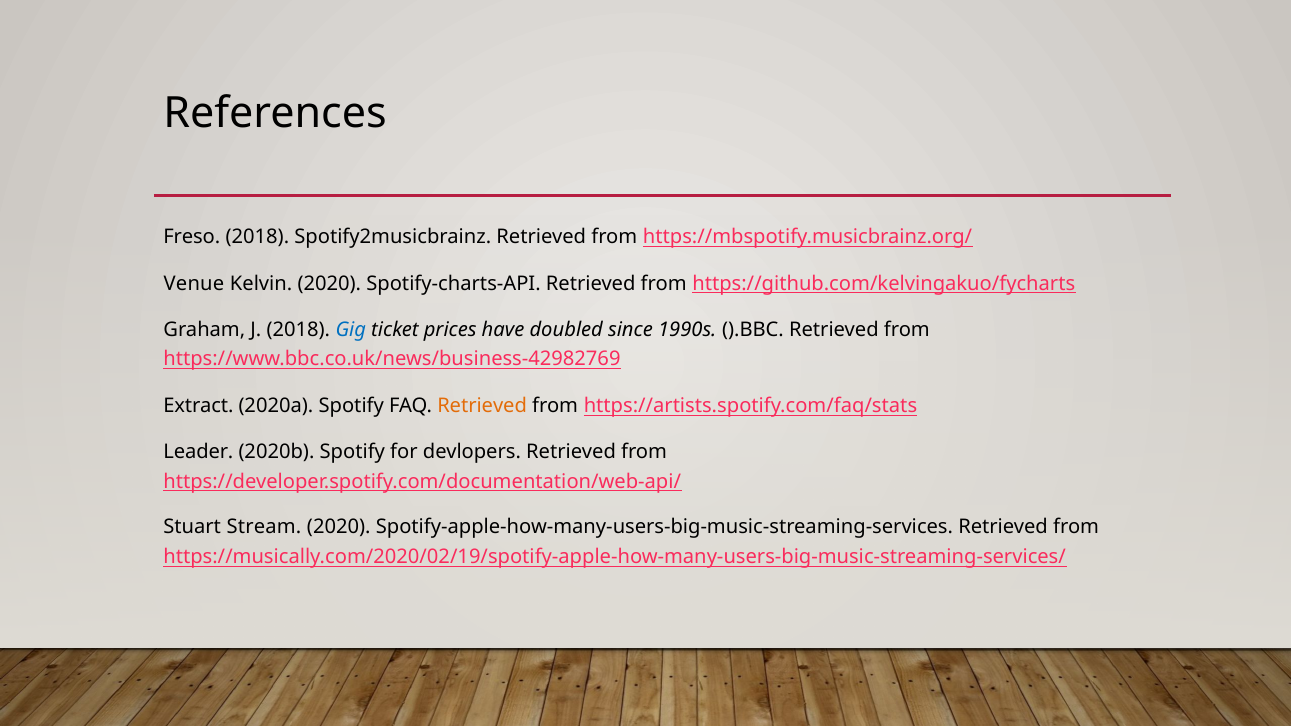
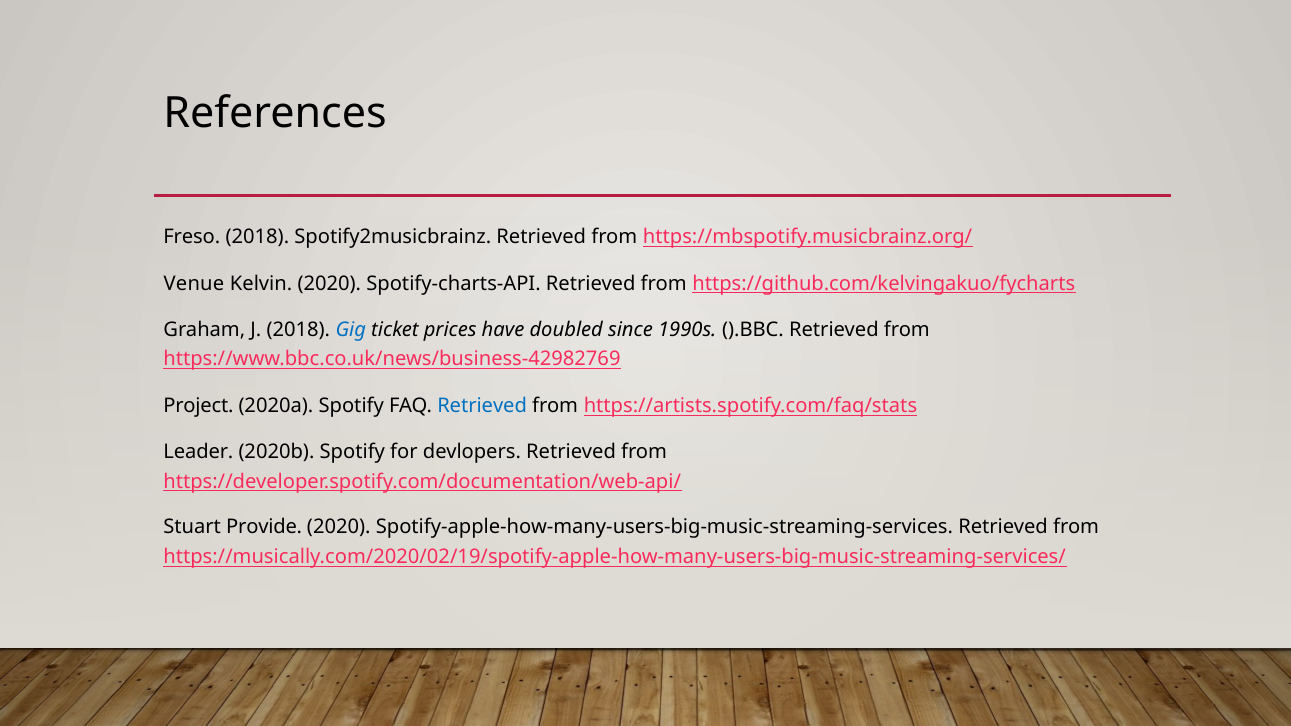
Extract: Extract -> Project (198, 406)
Retrieved colour: orange -> blue (482, 406)
Stream: Stream -> Provide (264, 527)
